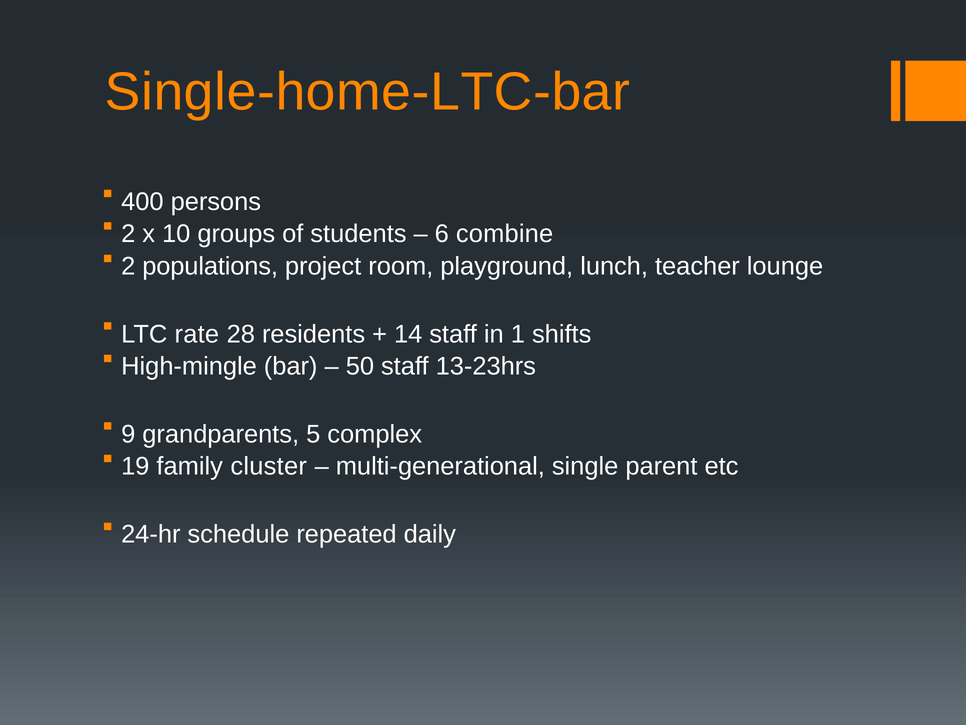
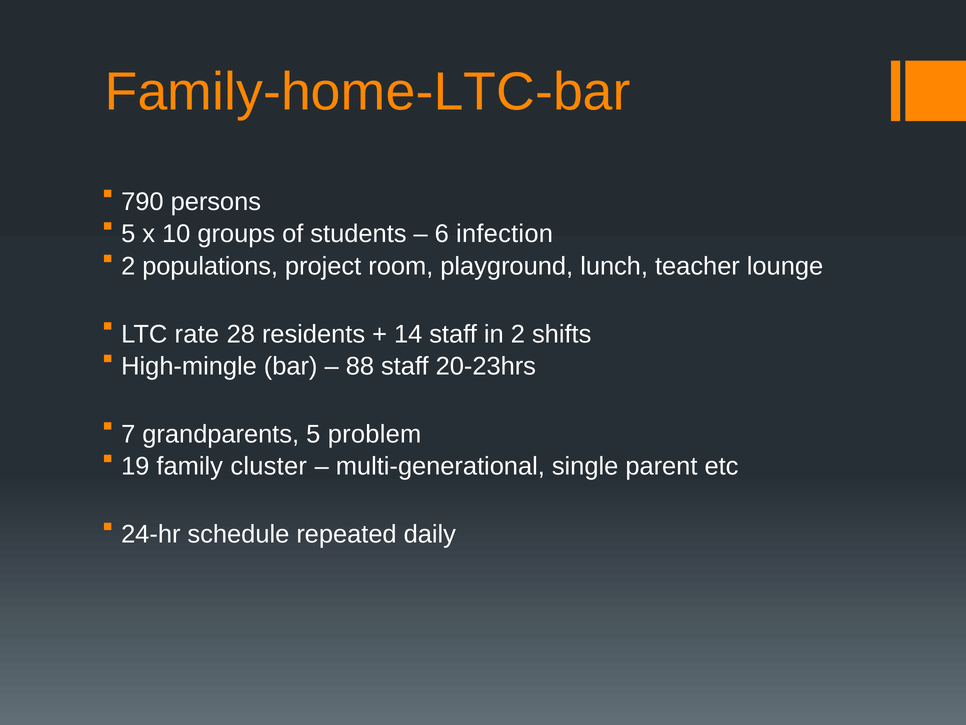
Single-home-LTC-bar: Single-home-LTC-bar -> Family-home-LTC-bar (368, 92)
400: 400 -> 790 (142, 202)
2: 2 -> 5 (128, 234)
combine: combine -> infection (505, 234)
in 1: 1 -> 2 (518, 334)
50: 50 -> 88 (360, 366)
13-23hrs: 13-23hrs -> 20-23hrs (486, 366)
9: 9 -> 7 (128, 434)
complex: complex -> problem (375, 434)
